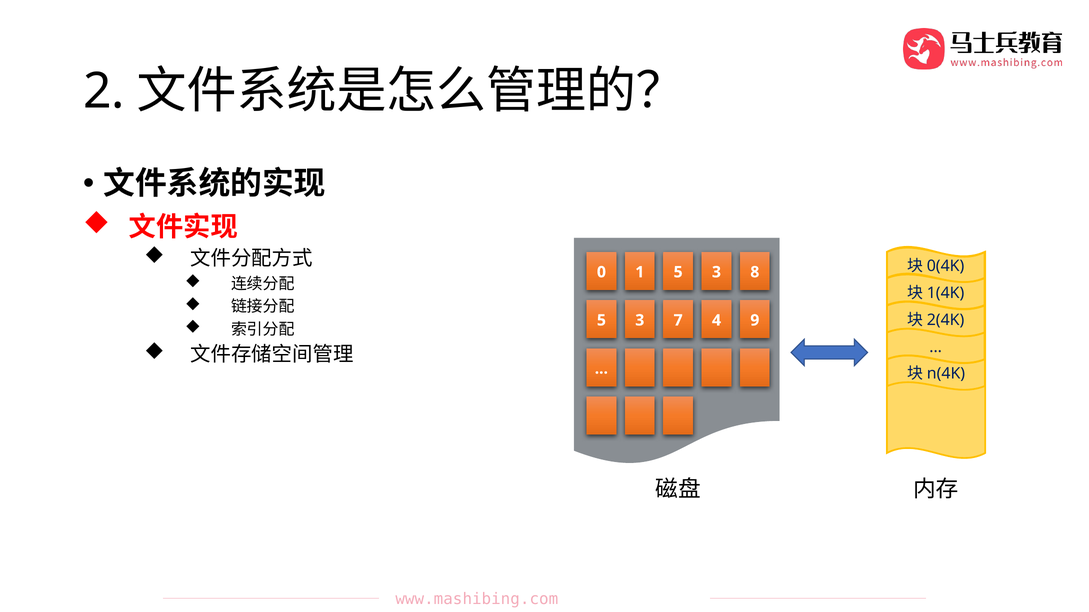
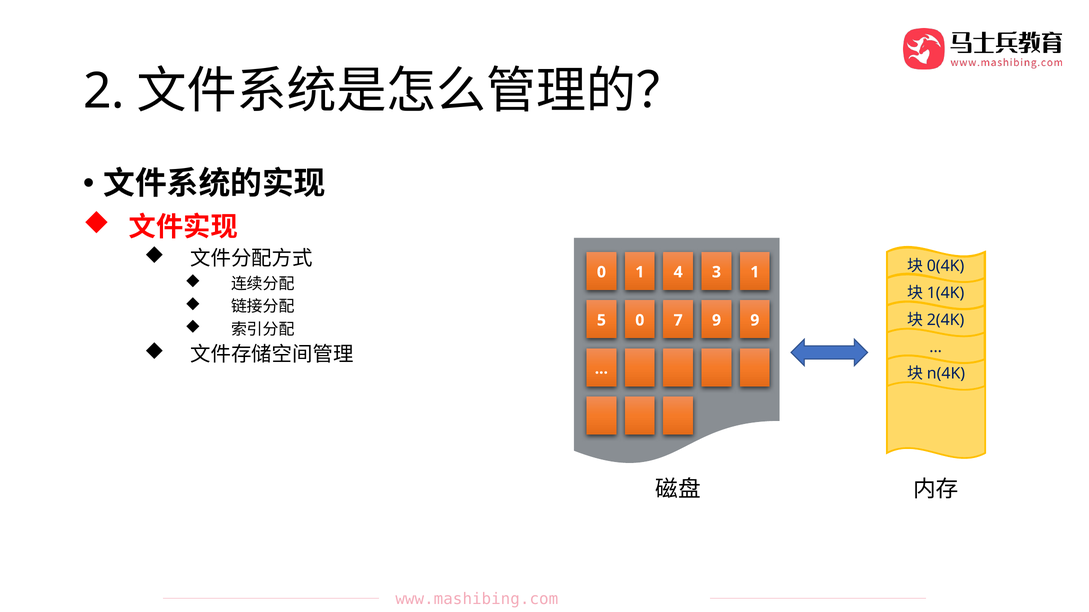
1 5: 5 -> 4 (678, 272)
3 8: 8 -> 1 (755, 272)
3: 3 -> 0 (640, 321)
7 4: 4 -> 9 (716, 321)
